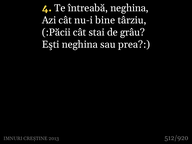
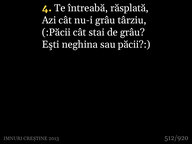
întreabă neghina: neghina -> răsplată (129, 8)
nu-i bine: bine -> grâu (105, 20)
prea: prea -> păcii (134, 44)
